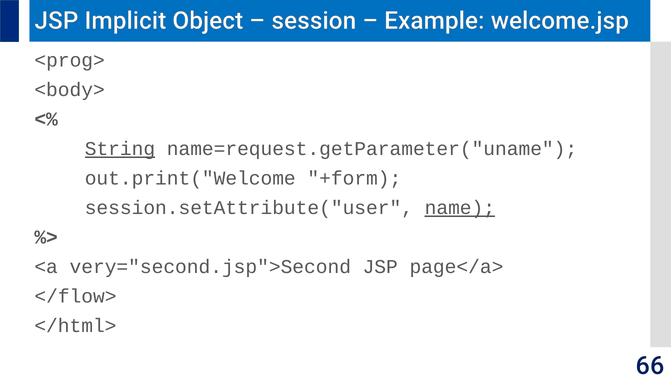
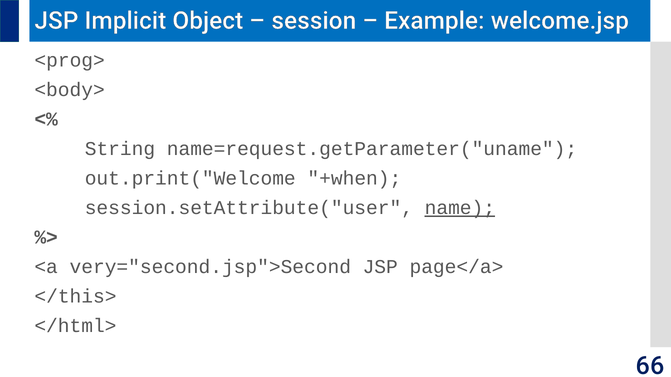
String underline: present -> none (120, 149)
+form: +form -> +when (354, 179)
</flow>: </flow> -> </this> (75, 297)
